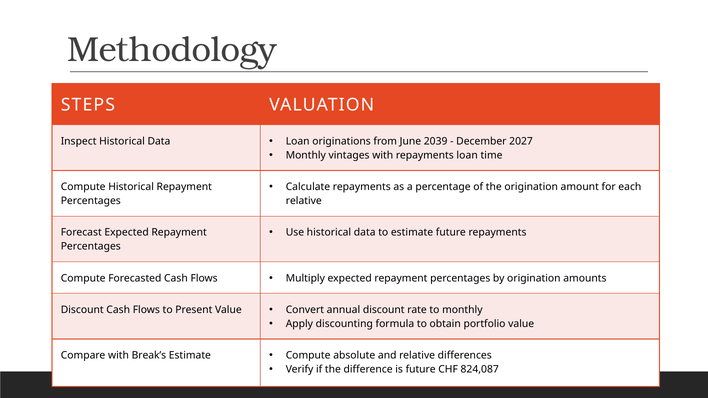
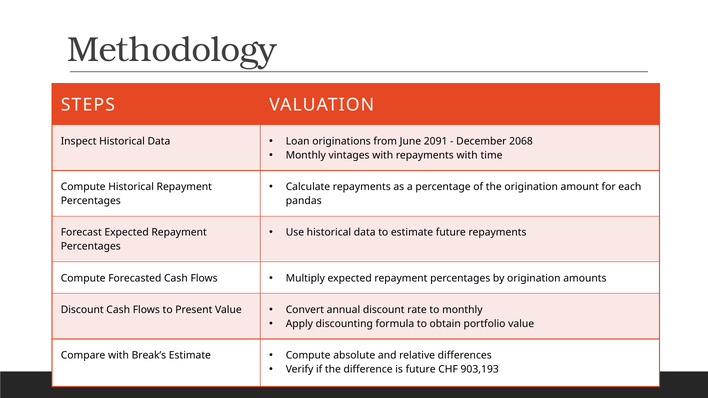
2039: 2039 -> 2091 (436, 141)
2027: 2027 -> 2068 (521, 141)
repayments loan: loan -> with (467, 155)
relative: relative -> pandas (304, 201)
824,087: 824,087 -> 903,193 (480, 370)
